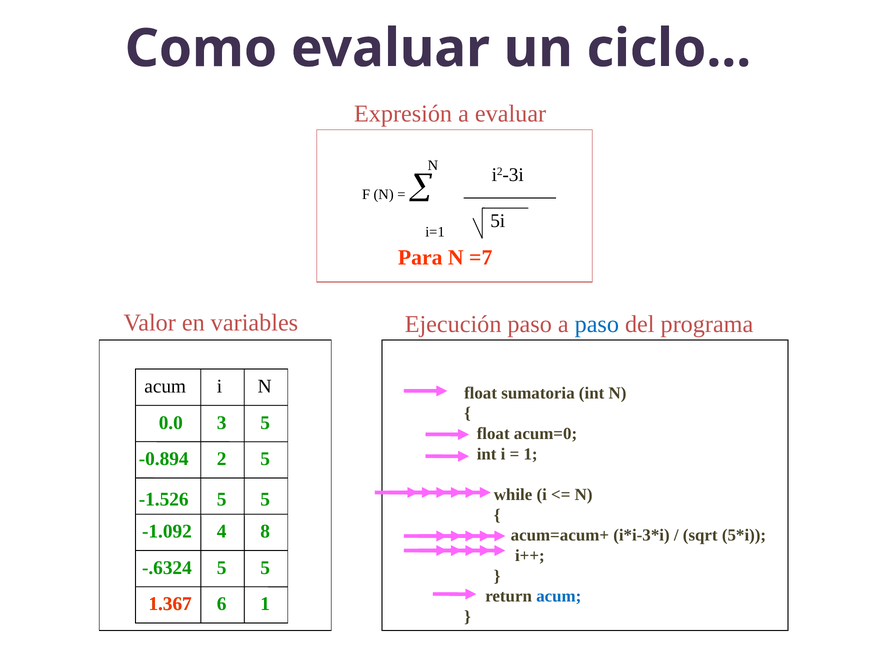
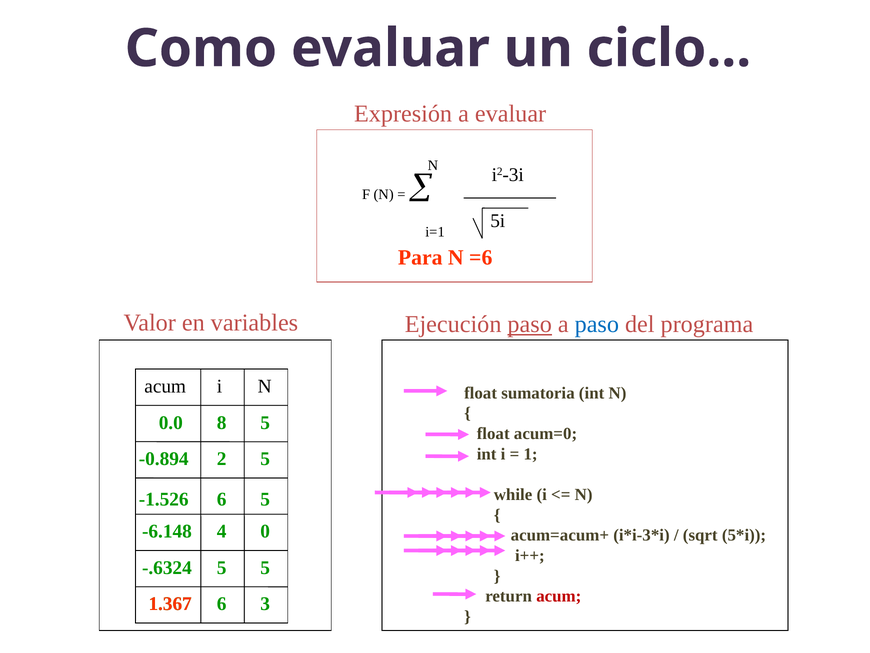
=7: =7 -> =6 (481, 257)
paso underline: none -> present (530, 324)
3: 3 -> 8 (222, 422)
-1.526 5: 5 -> 6 (222, 499)
-1.092: -1.092 -> -6.148 (167, 531)
8: 8 -> 0 (265, 531)
acum colour: blue -> red (559, 596)
6 1: 1 -> 3 (265, 604)
